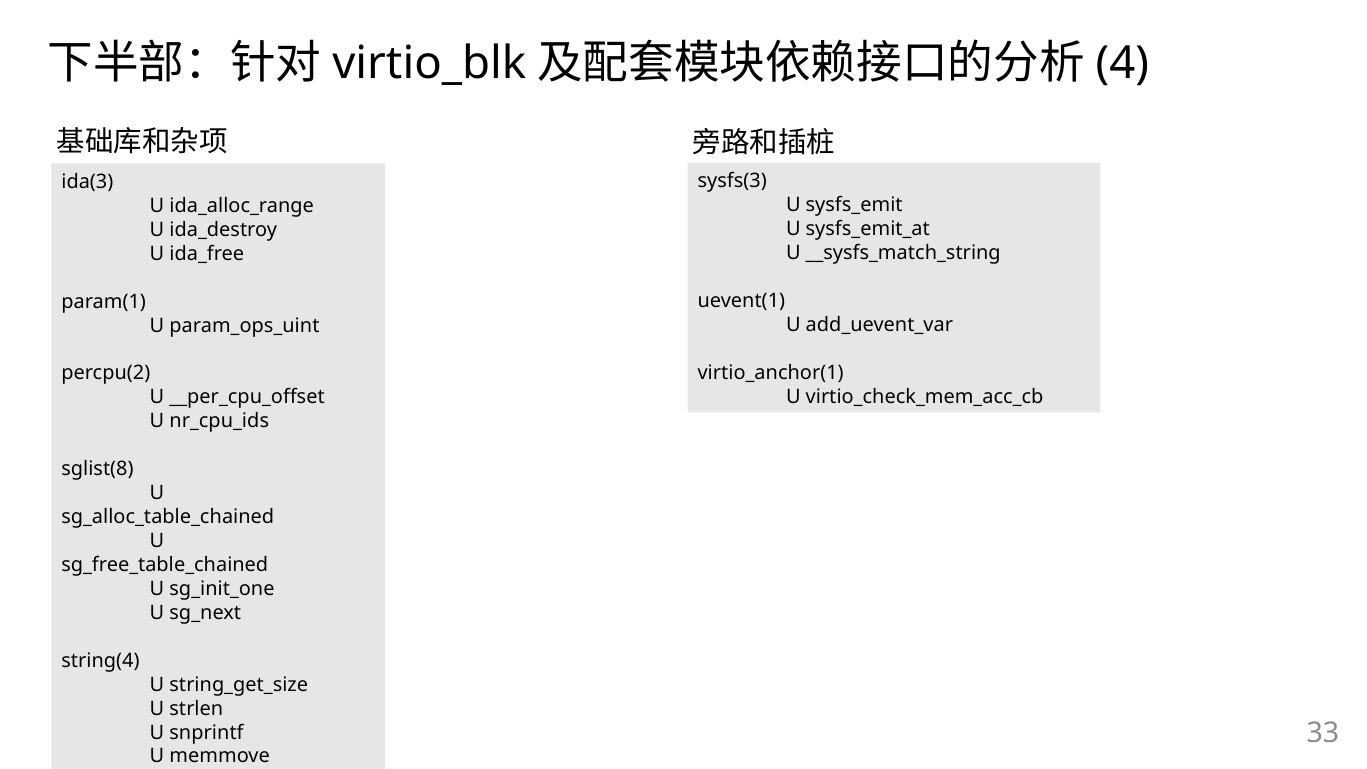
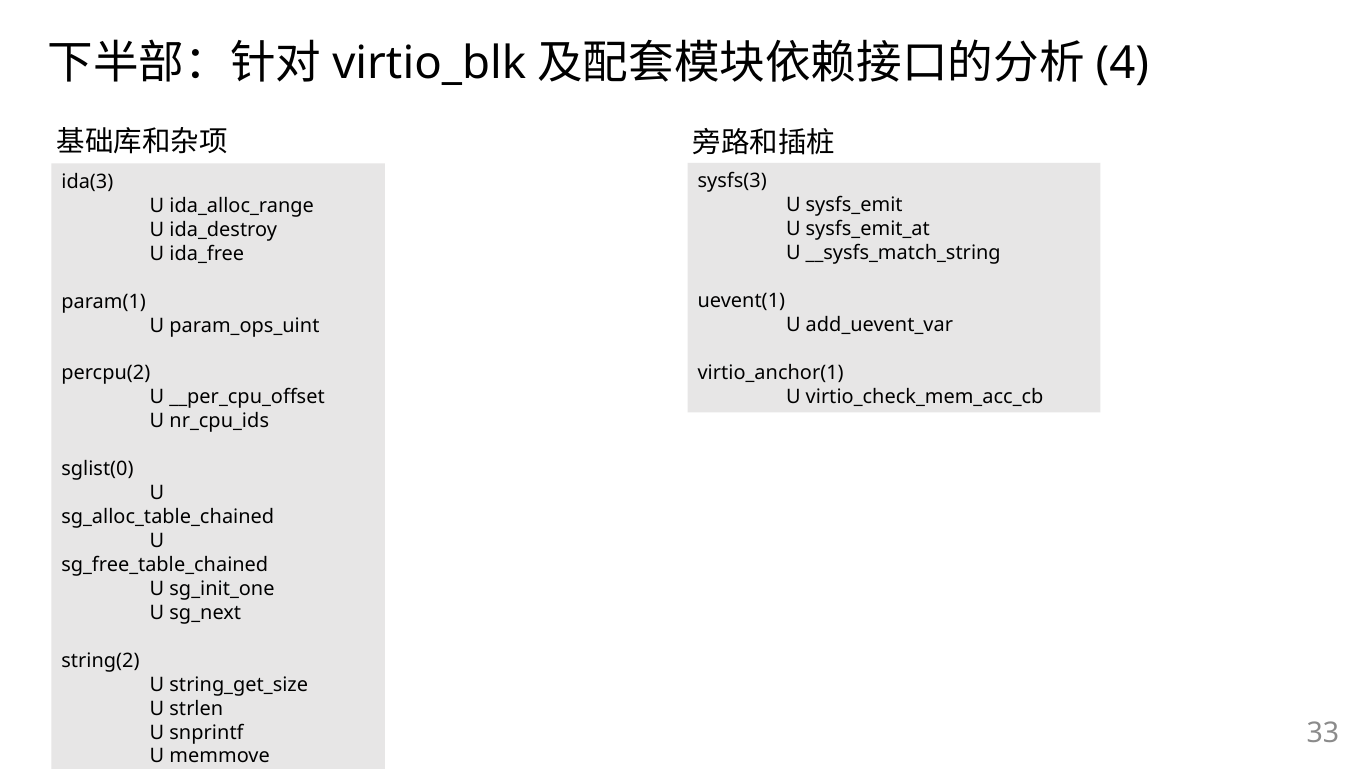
sglist(8: sglist(8 -> sglist(0 (98, 469)
string(4: string(4 -> string(2 (100, 661)
